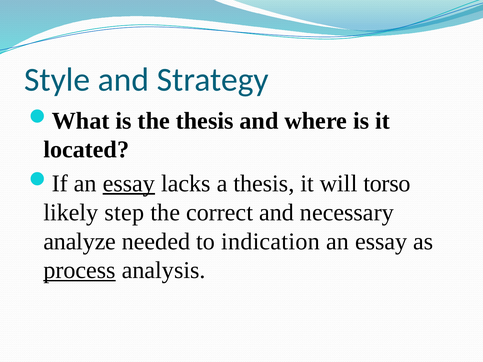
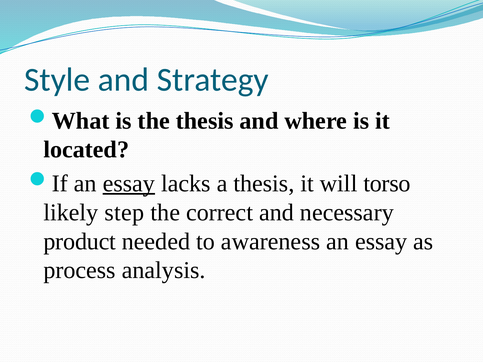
analyze: analyze -> product (80, 242)
indication: indication -> awareness (271, 242)
process underline: present -> none (80, 271)
